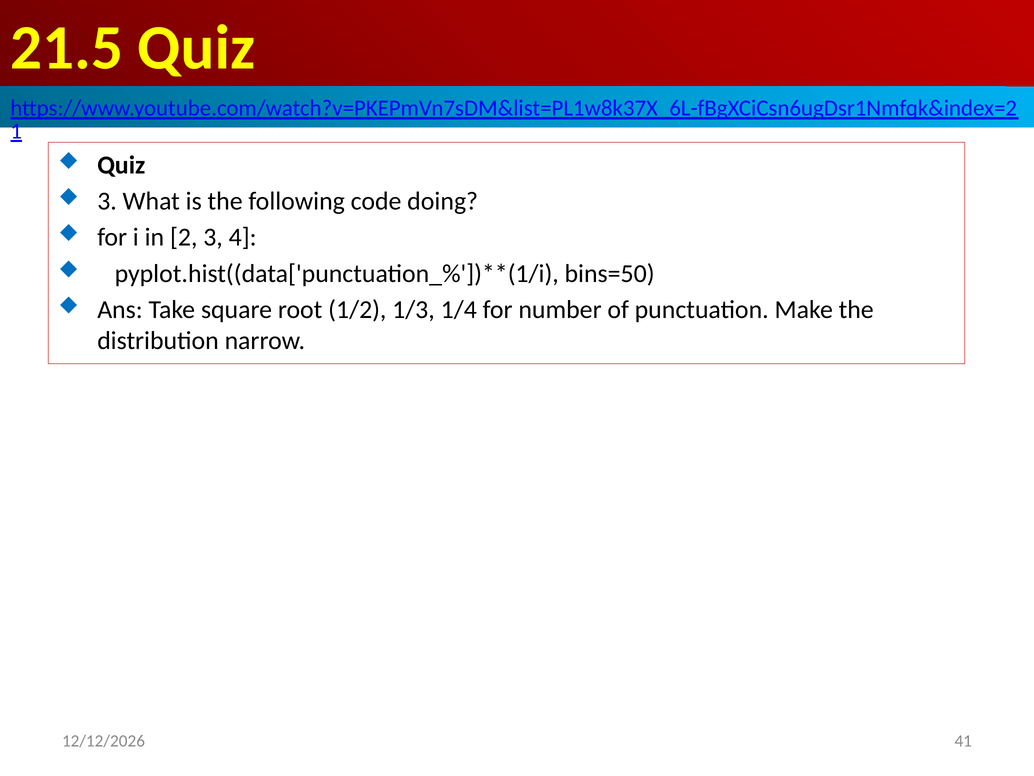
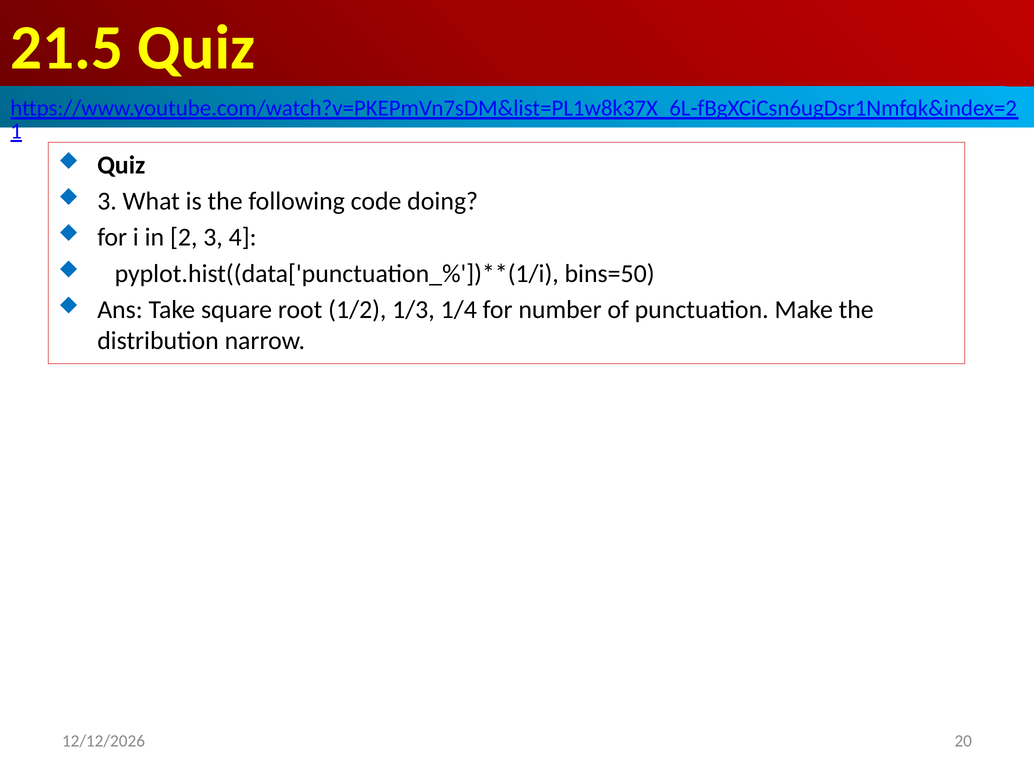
41: 41 -> 20 (963, 740)
